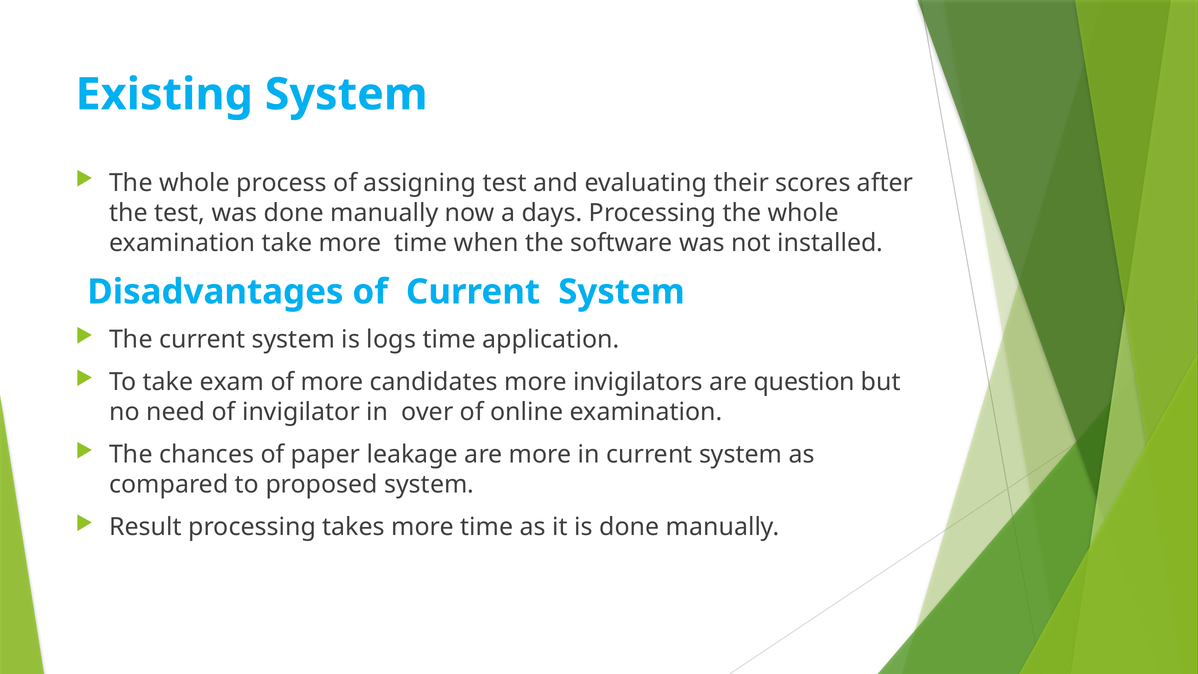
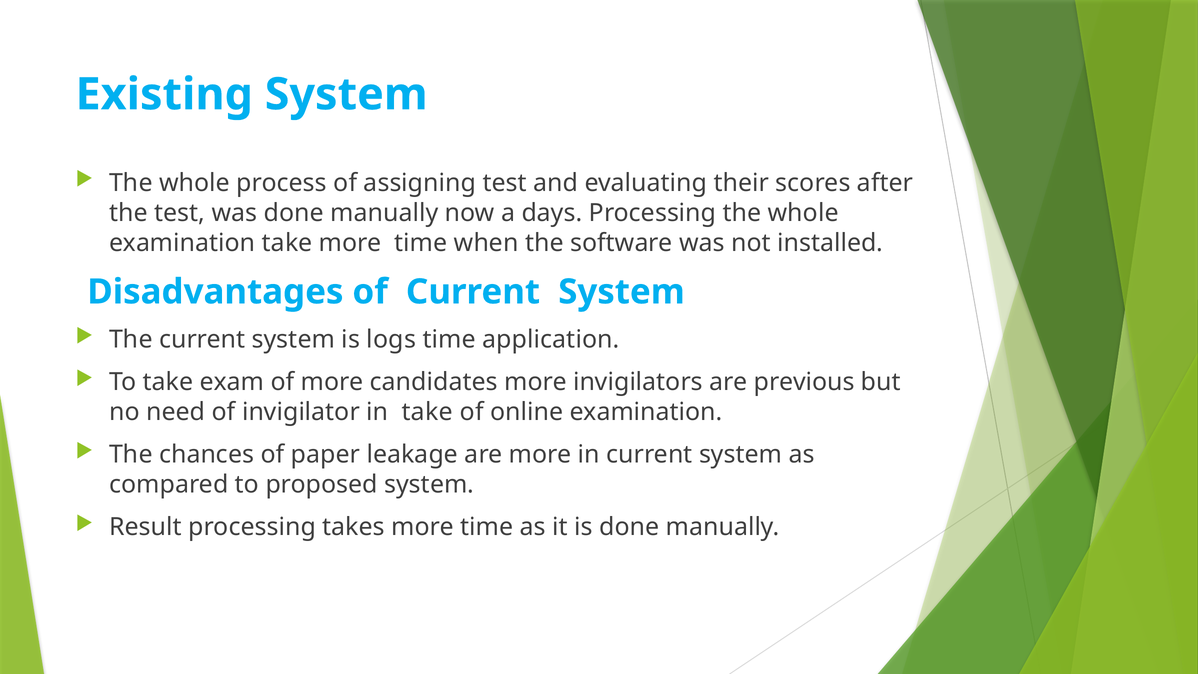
question: question -> previous (804, 382)
in over: over -> take (427, 412)
